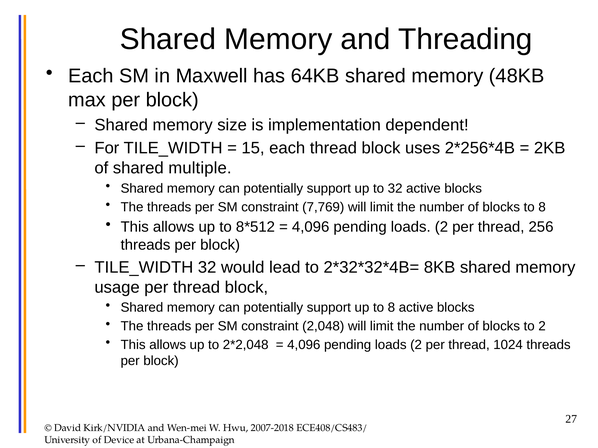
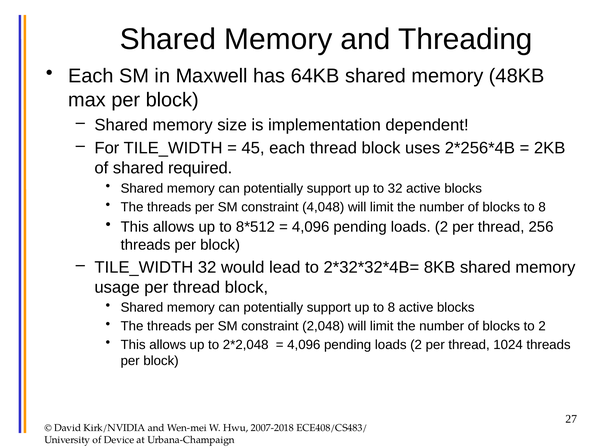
15: 15 -> 45 (253, 148)
multiple: multiple -> required (200, 168)
7,769: 7,769 -> 4,048 (323, 207)
